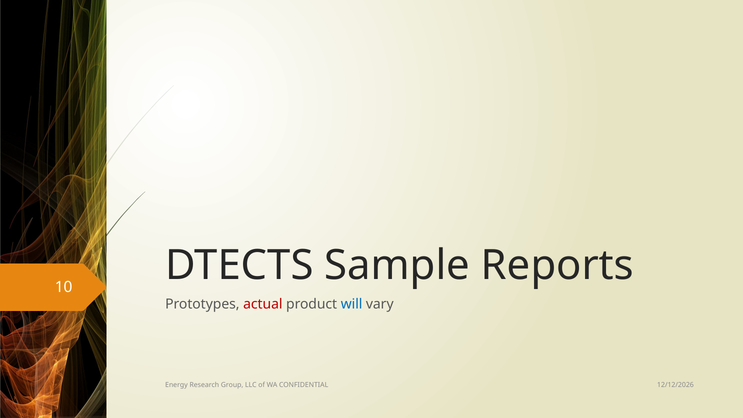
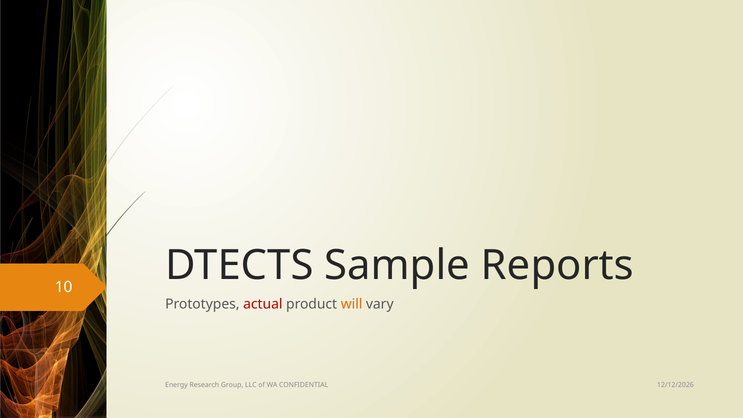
will colour: blue -> orange (352, 304)
